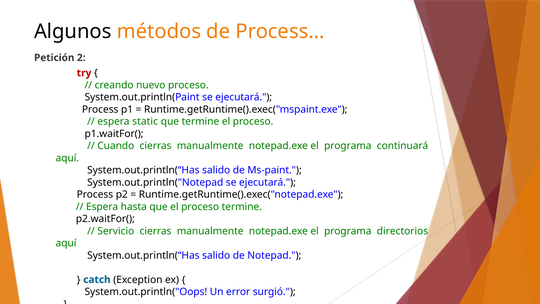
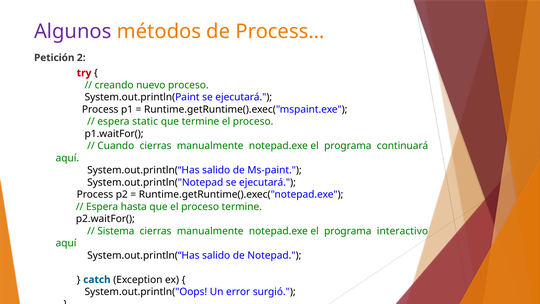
Algunos colour: black -> purple (73, 31)
Servicio: Servicio -> Sistema (116, 231)
directorios: directorios -> interactivo (402, 231)
